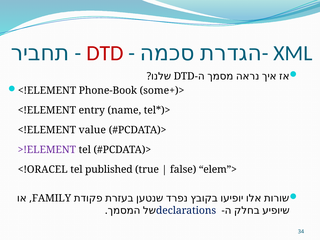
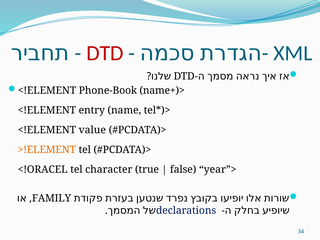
some+)>: some+)> -> name+)> (162, 91)
>!ELEMENT colour: purple -> orange (47, 150)
published: published -> character (109, 169)
elem”>: elem”> -> year”> (218, 169)
